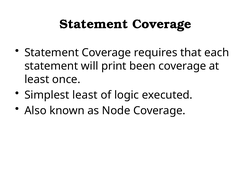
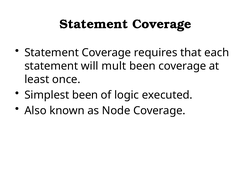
print: print -> mult (114, 66)
Simplest least: least -> been (85, 95)
